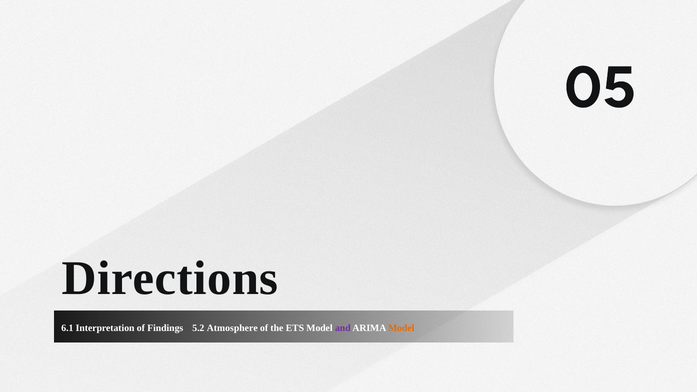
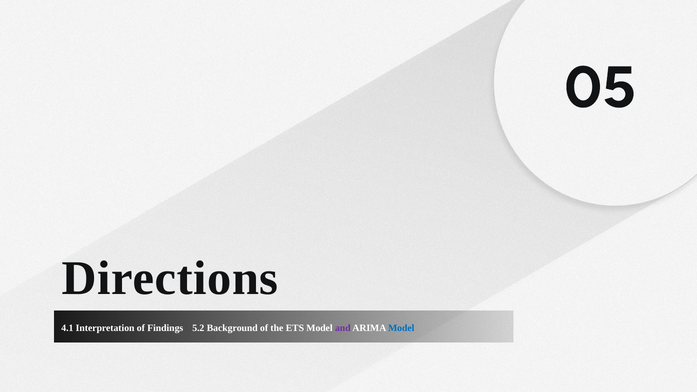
6.1: 6.1 -> 4.1 (67, 328)
Atmosphere: Atmosphere -> Background (232, 328)
Model colour: orange -> blue (401, 328)
